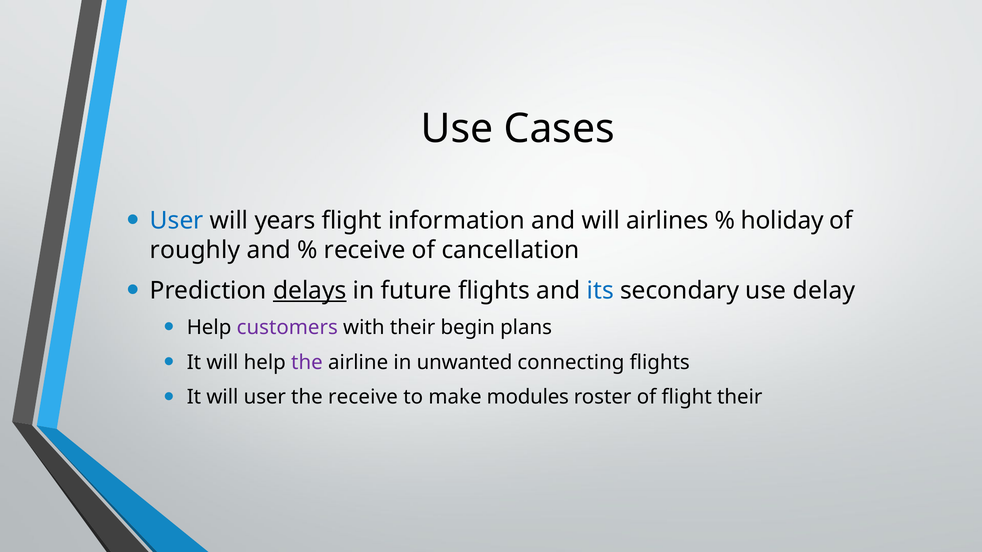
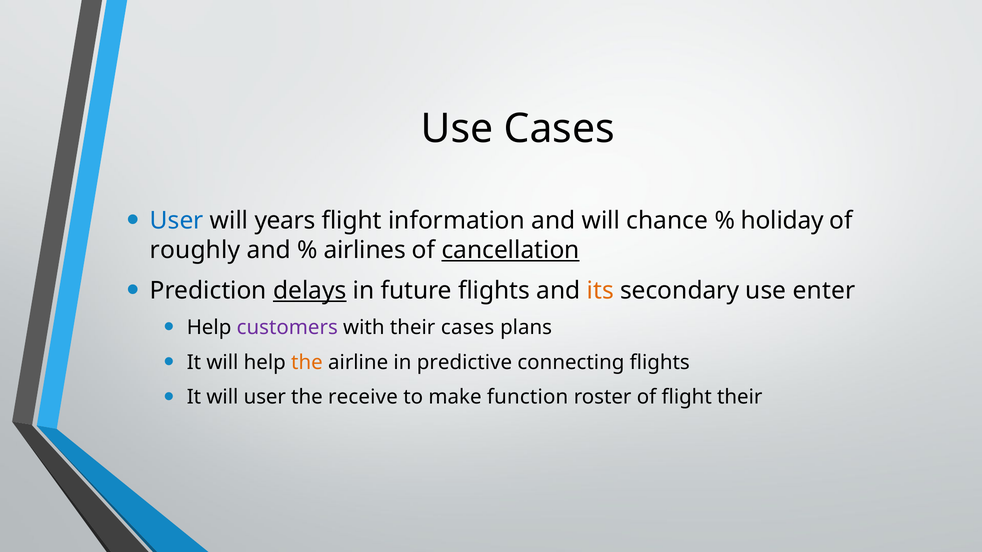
airlines: airlines -> chance (667, 221)
receive: receive -> airlines (365, 250)
cancellation underline: none -> present (511, 250)
its colour: blue -> orange (600, 291)
delay: delay -> enter (824, 291)
their begin: begin -> cases (468, 328)
the colour: purple -> orange (307, 363)
unwanted: unwanted -> predictive (464, 363)
modules: modules -> function (528, 398)
